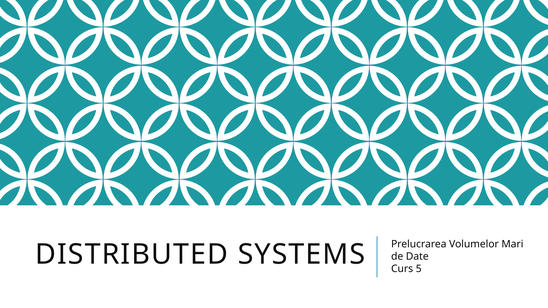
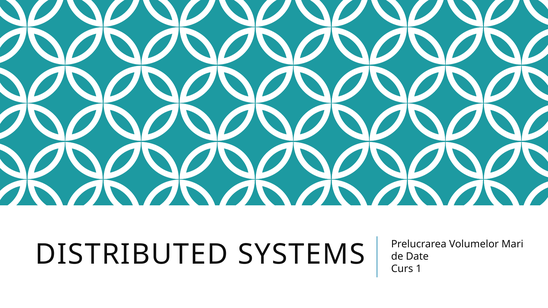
5: 5 -> 1 (419, 269)
